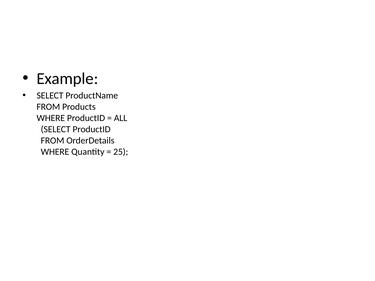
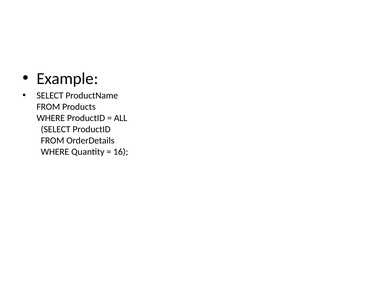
25: 25 -> 16 (121, 152)
